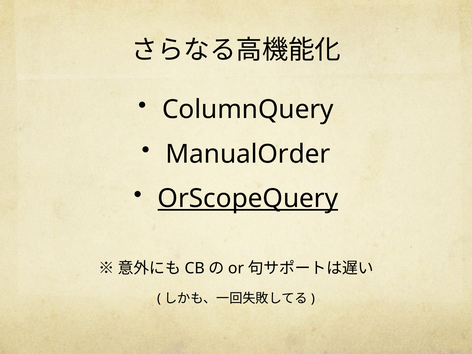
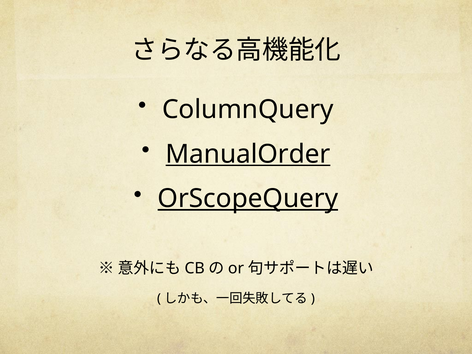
ManualOrder underline: none -> present (248, 154)
